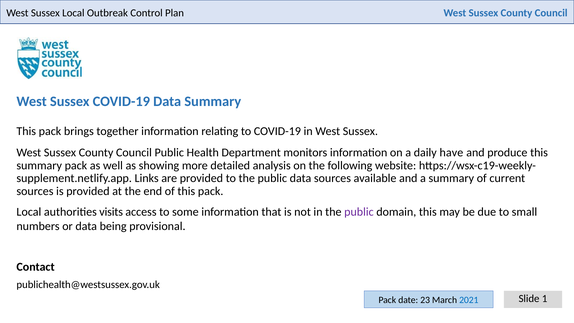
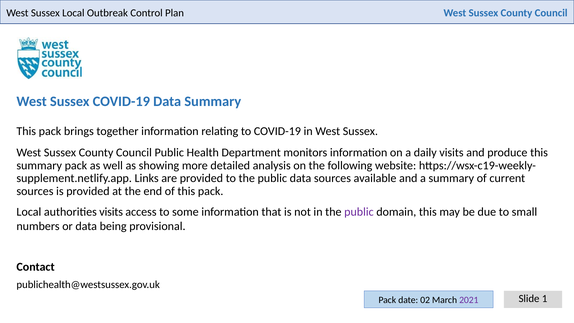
daily have: have -> visits (451, 152)
23: 23 -> 02 (425, 300)
2021 colour: blue -> purple (469, 300)
